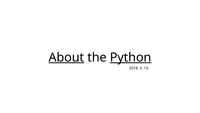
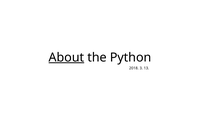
Python underline: present -> none (131, 57)
